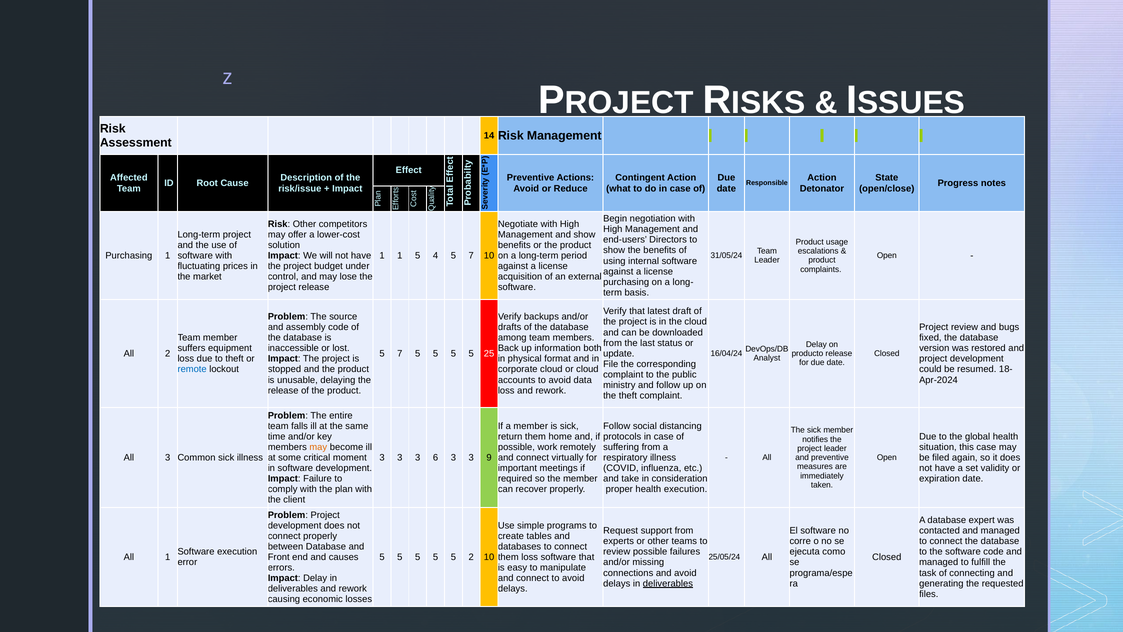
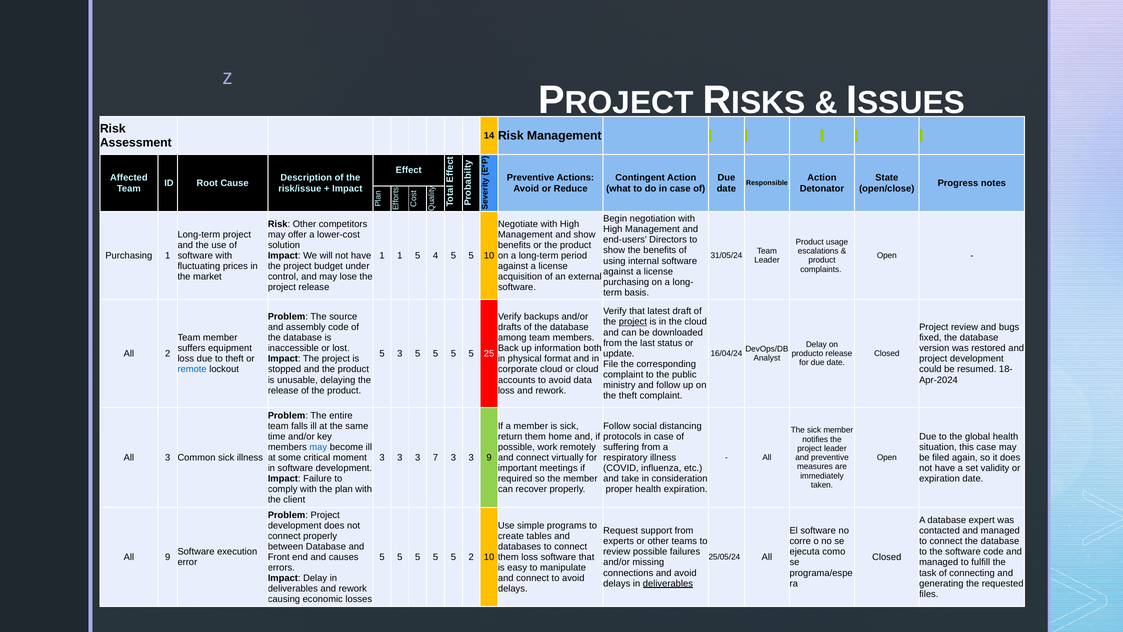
4 5 7: 7 -> 5 (471, 256)
project underline: none -> present (633, 322)
7: 7 -> 3 (400, 353)
may colour: orange -> blue (318, 447)
6: 6 -> 7 (436, 457)
health execution: execution -> expiration (686, 489)
All 1: 1 -> 9 (168, 557)
